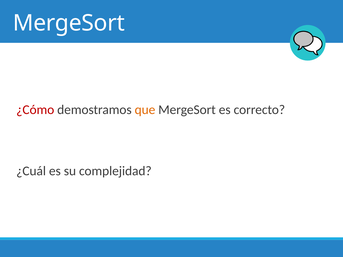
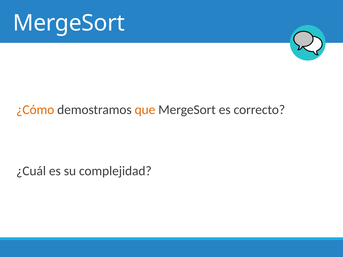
¿Cómo colour: red -> orange (35, 110)
